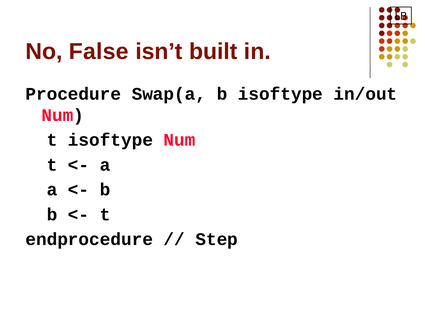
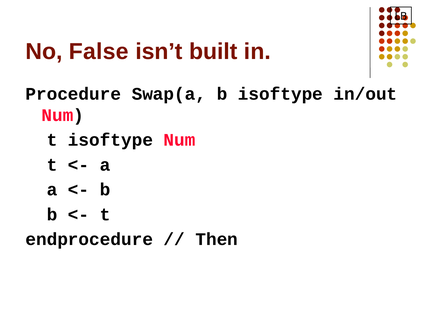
Step: Step -> Then (217, 239)
